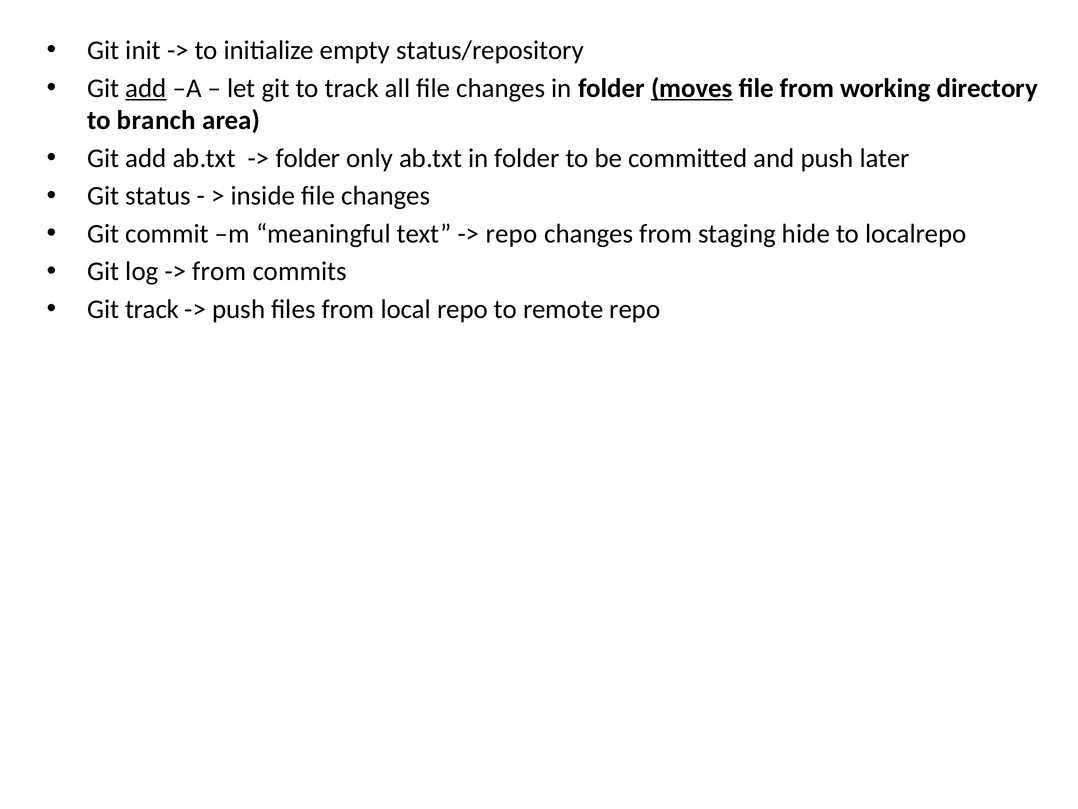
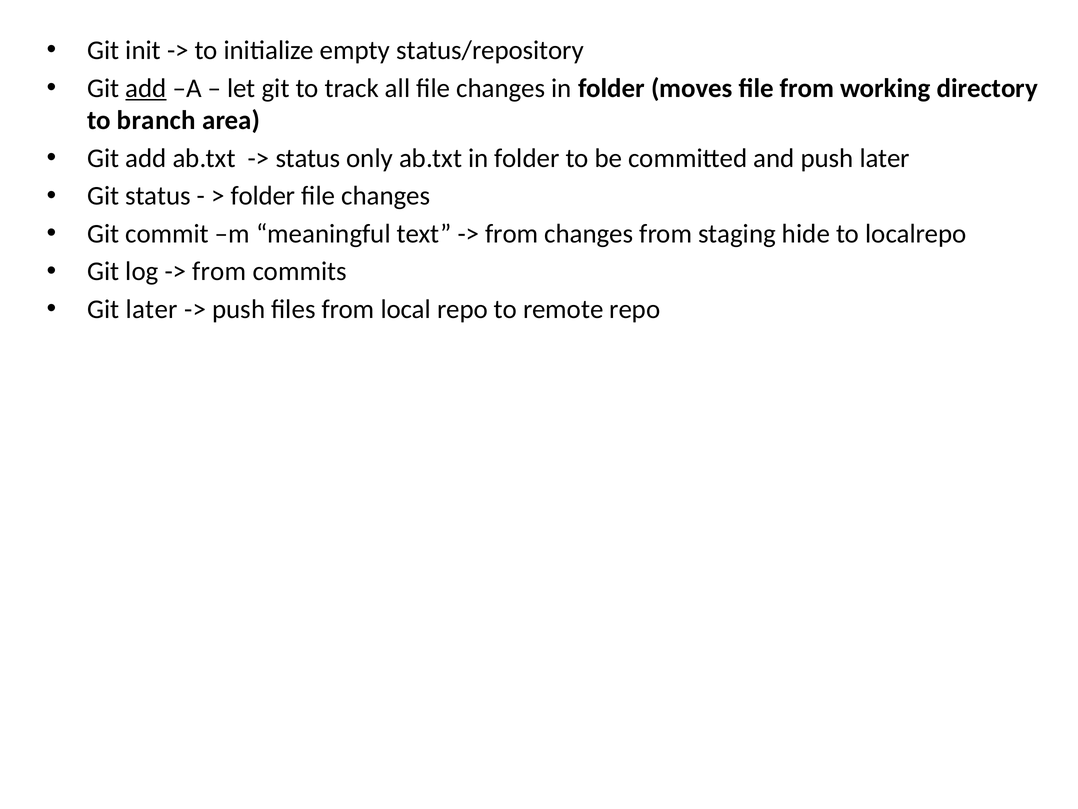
moves underline: present -> none (692, 88)
folder: folder -> status (308, 158)
inside: inside -> folder (263, 196)
repo: repo -> from (512, 234)
Git track: track -> later (152, 309)
